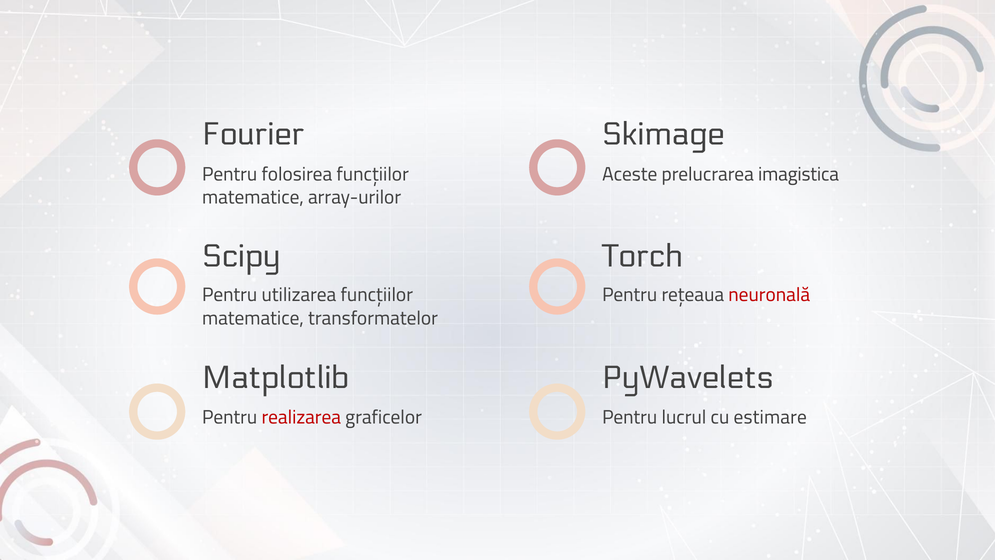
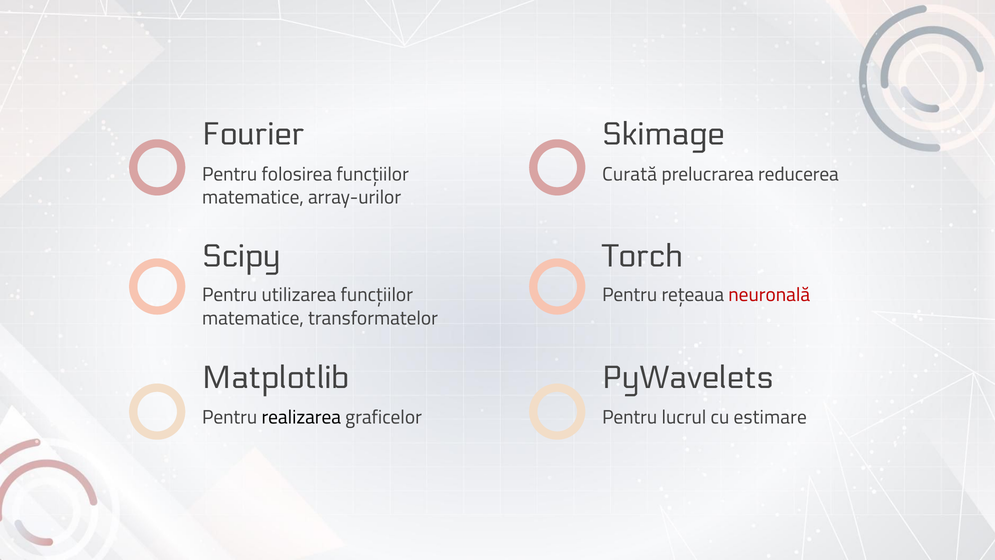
Aceste: Aceste -> Curată (630, 174)
imagistica: imagistica -> reducerea (798, 174)
realizarea colour: red -> black (301, 417)
